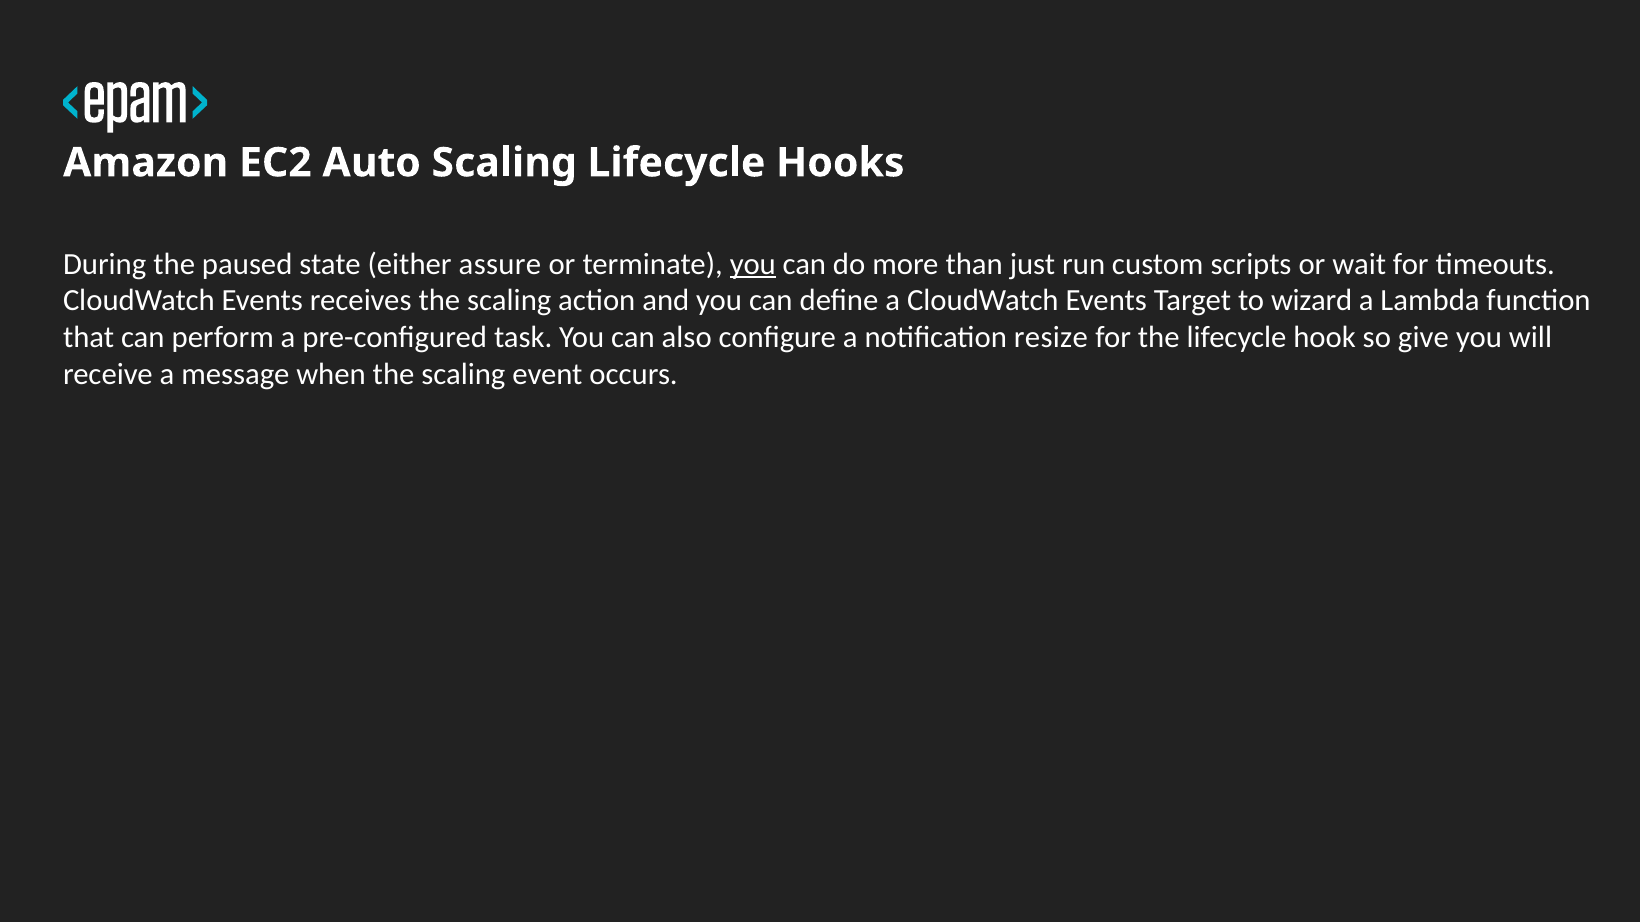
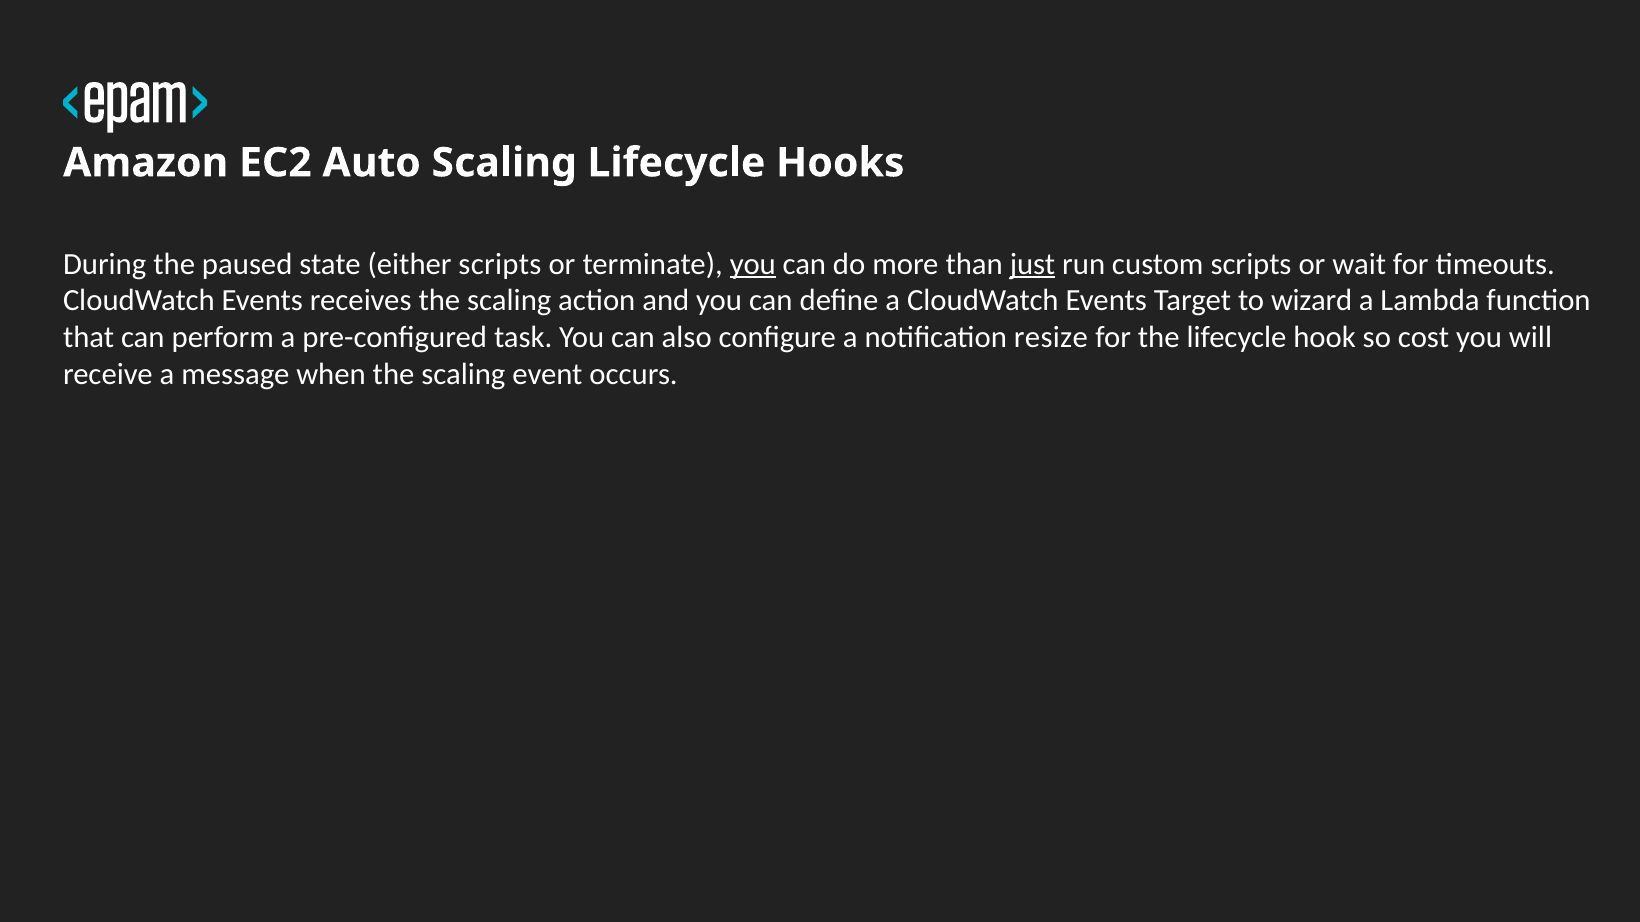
either assure: assure -> scripts (500, 264)
just underline: none -> present (1033, 264)
give: give -> cost (1424, 338)
